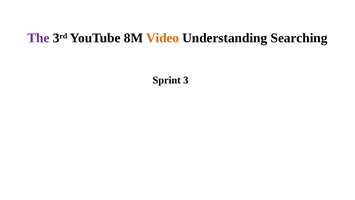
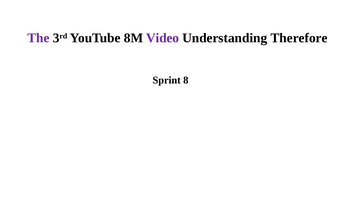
Video colour: orange -> purple (163, 38)
Searching: Searching -> Therefore (299, 38)
3: 3 -> 8 (186, 80)
